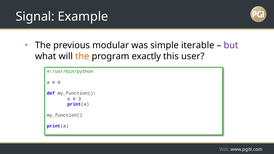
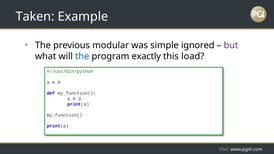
Signal: Signal -> Taken (35, 17)
iterable: iterable -> ignored (198, 45)
the colour: orange -> blue (82, 56)
user: user -> load (193, 56)
